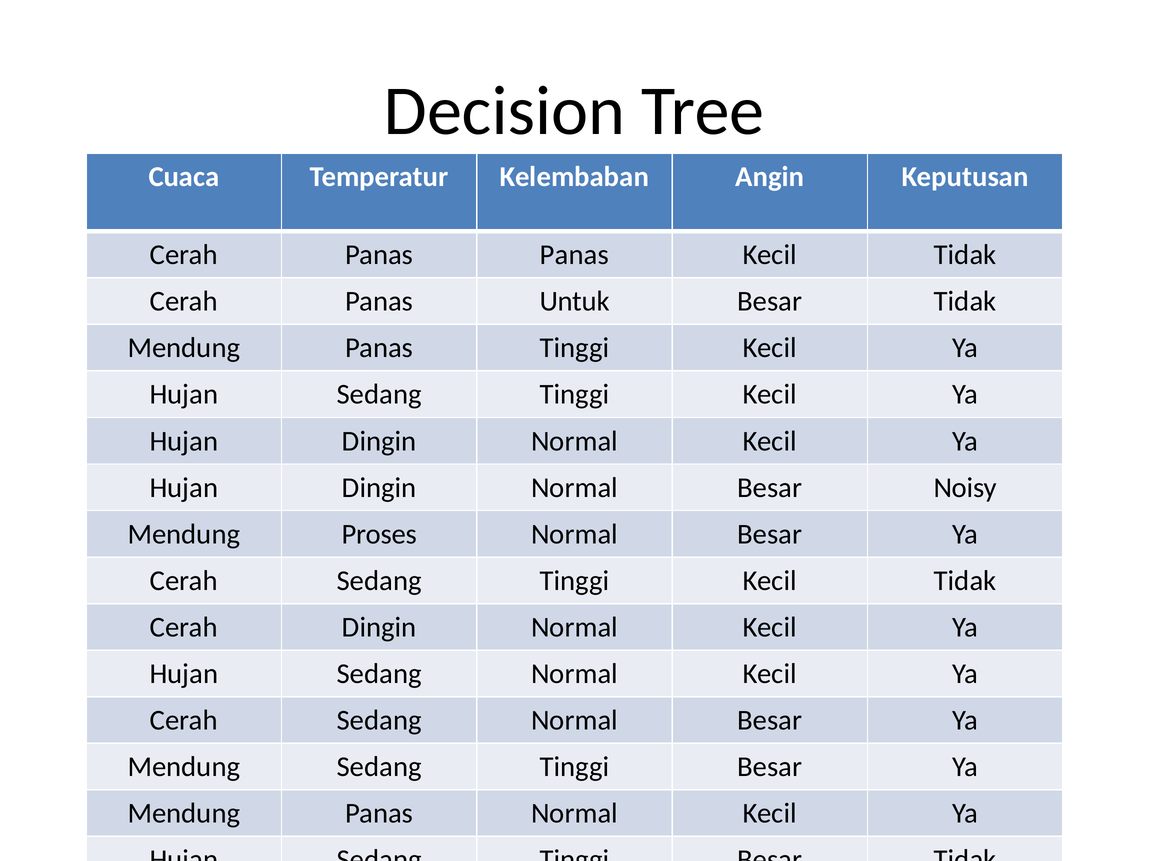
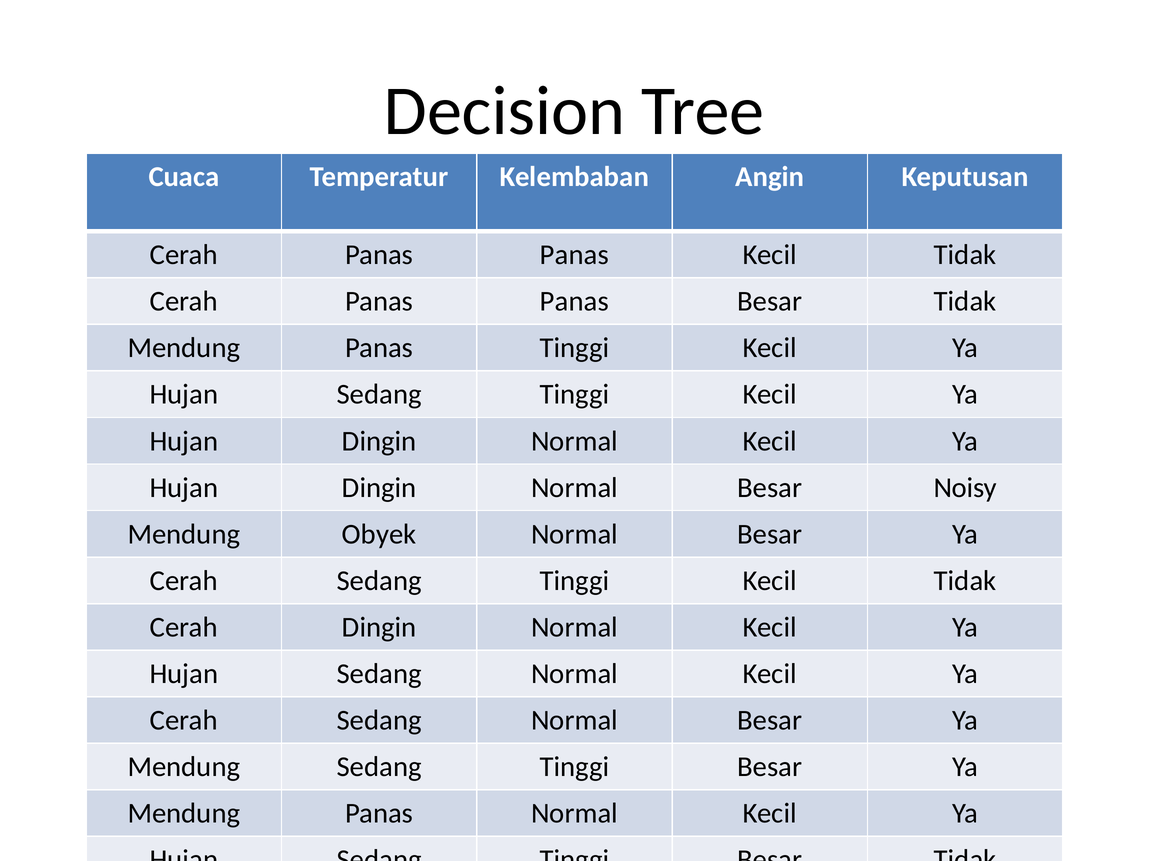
Untuk: Untuk -> Panas (574, 302)
Proses: Proses -> Obyek (379, 535)
